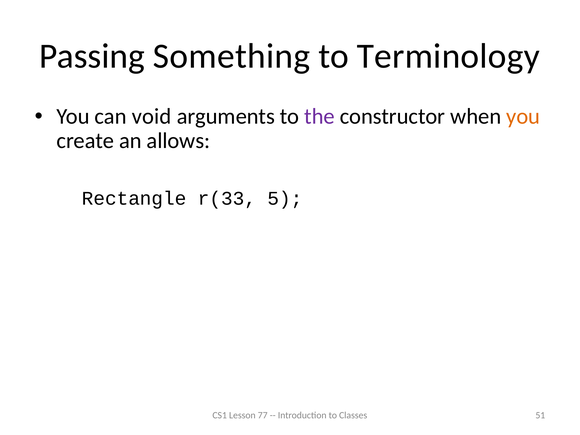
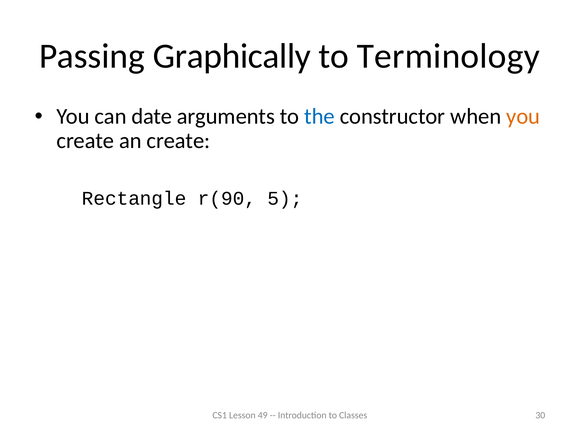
Something: Something -> Graphically (232, 56)
void: void -> date (152, 116)
the colour: purple -> blue (319, 116)
an allows: allows -> create (178, 141)
r(33: r(33 -> r(90 (227, 198)
77: 77 -> 49 (263, 415)
51: 51 -> 30 (540, 415)
